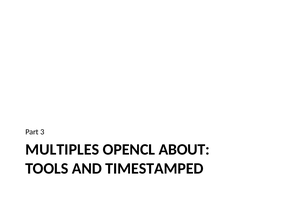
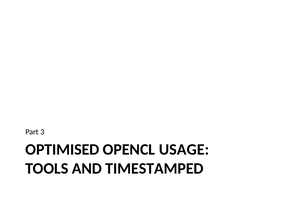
MULTIPLES: MULTIPLES -> OPTIMISED (62, 149)
ABOUT: ABOUT -> USAGE (184, 149)
